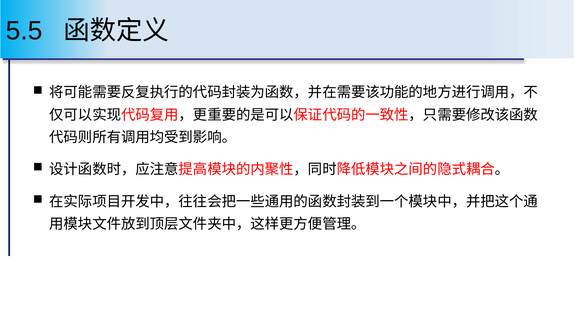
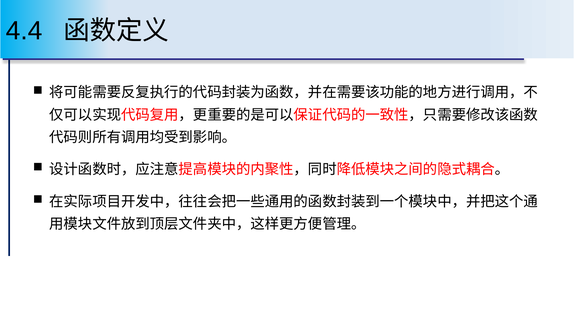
5.5: 5.5 -> 4.4 (24, 31)
